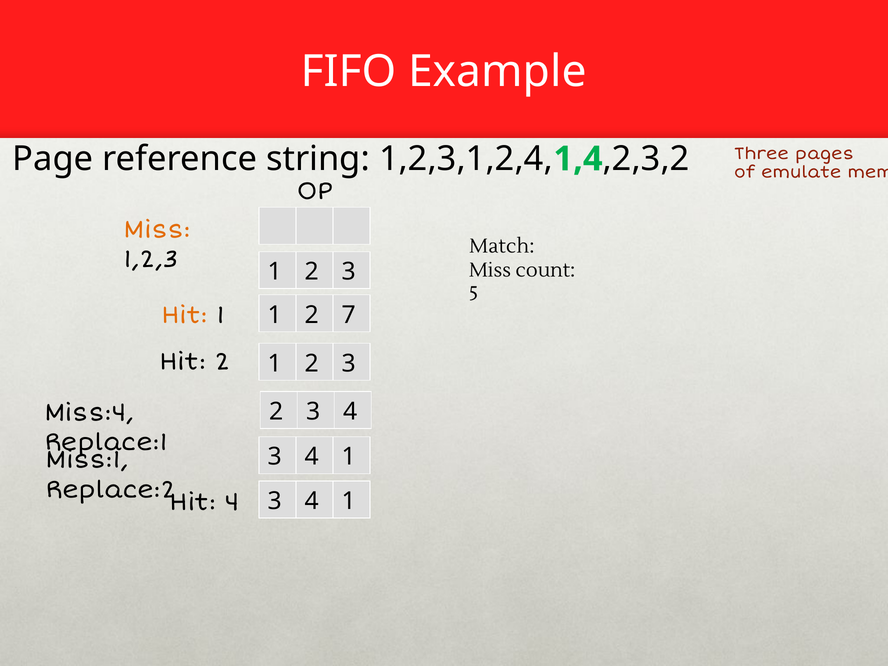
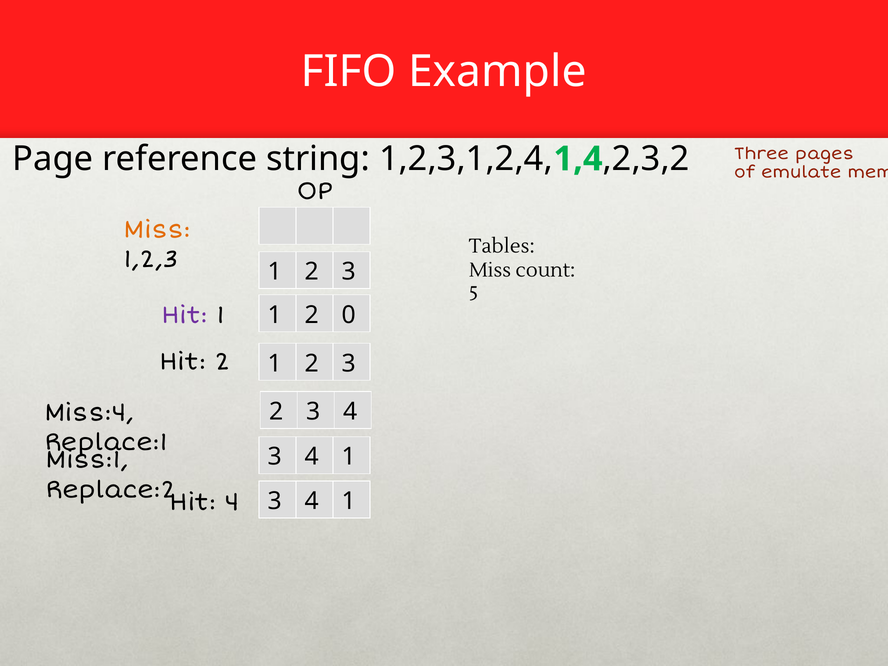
Match: Match -> Tables (502, 246)
Hit colour: orange -> purple (185, 315)
7: 7 -> 0 (349, 315)
